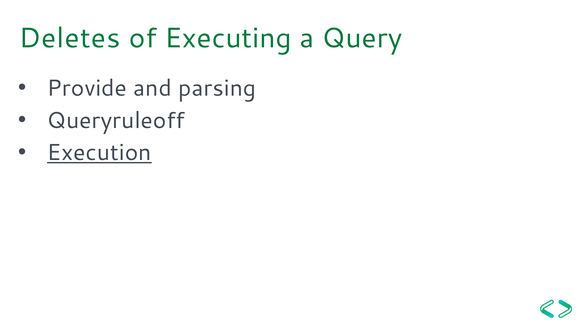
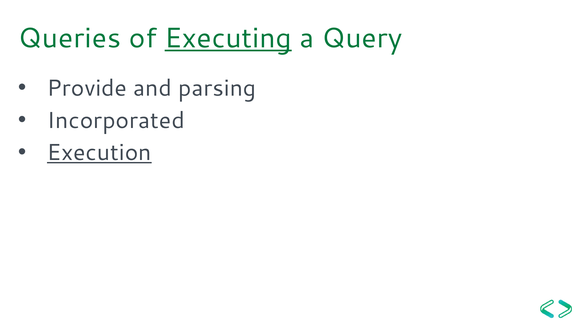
Deletes: Deletes -> Queries (70, 38)
Executing underline: none -> present (228, 38)
Queryruleoff: Queryruleoff -> Incorporated (116, 120)
